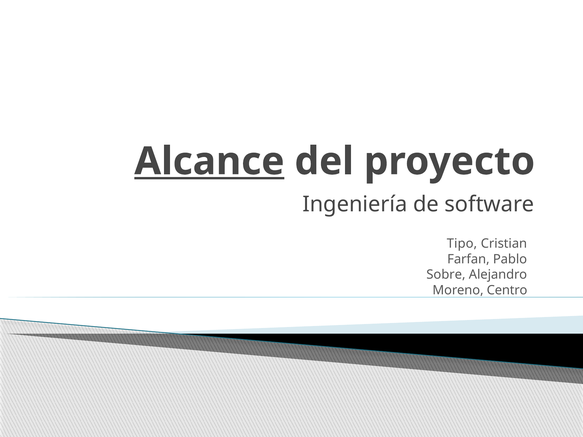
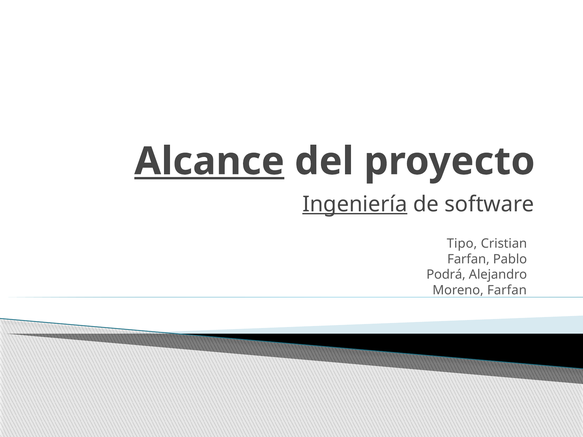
Ingeniería underline: none -> present (355, 204)
Sobre: Sobre -> Podrá (446, 275)
Moreno Centro: Centro -> Farfan (507, 290)
